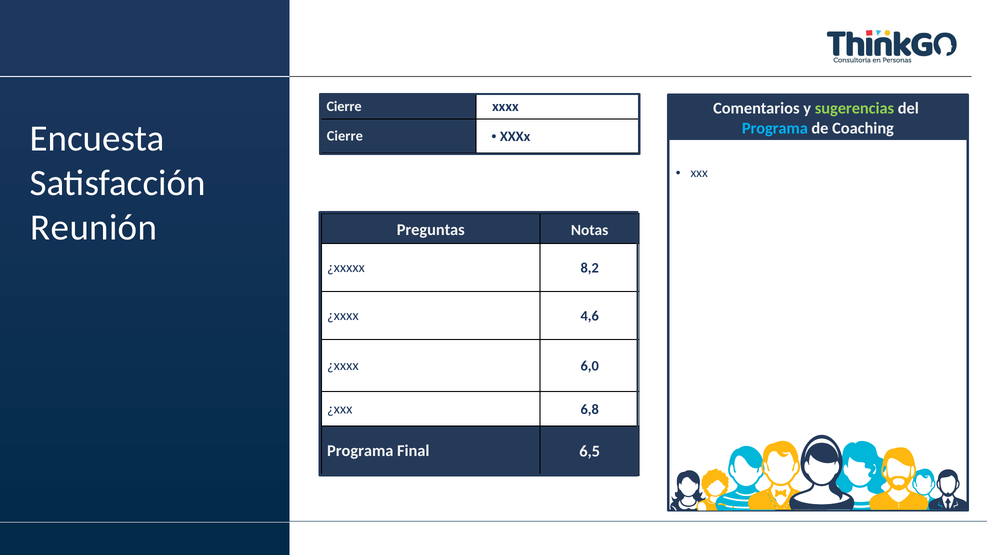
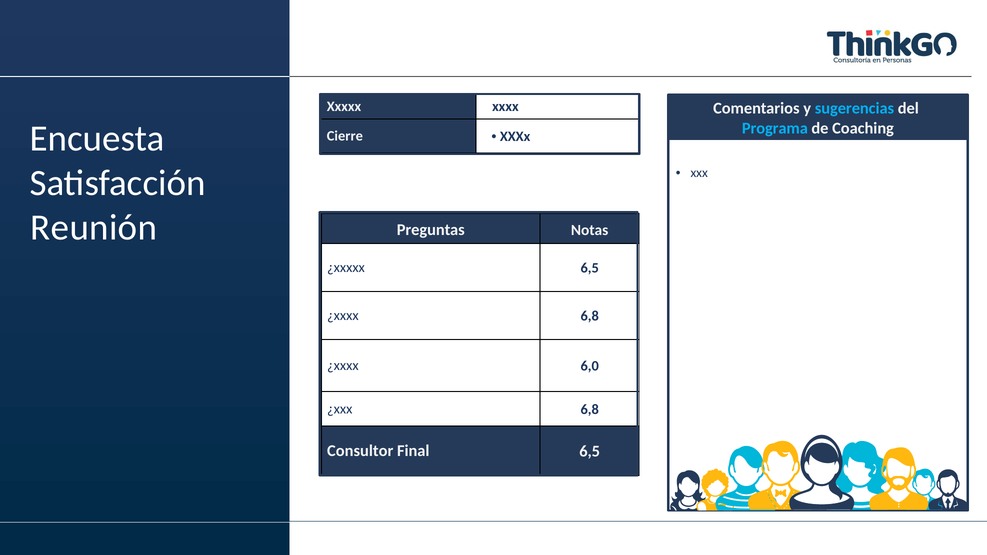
Cierre: Cierre -> Xxxxx (344, 107)
sugerencias colour: light green -> light blue (854, 108)
¿xxxxx 8,2: 8,2 -> 6,5 (590, 268)
¿xxxx 4,6: 4,6 -> 6,8 (590, 316)
Programa: Programa -> Consultor (360, 451)
